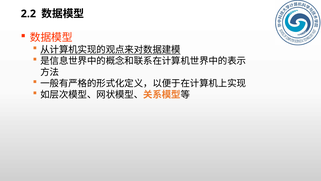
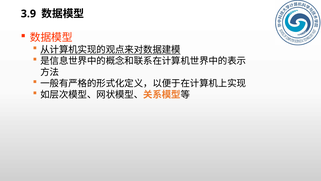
2.2: 2.2 -> 3.9 (28, 14)
